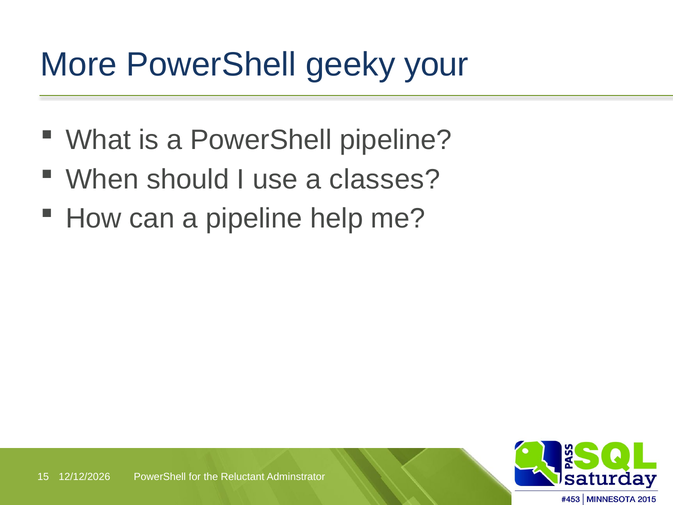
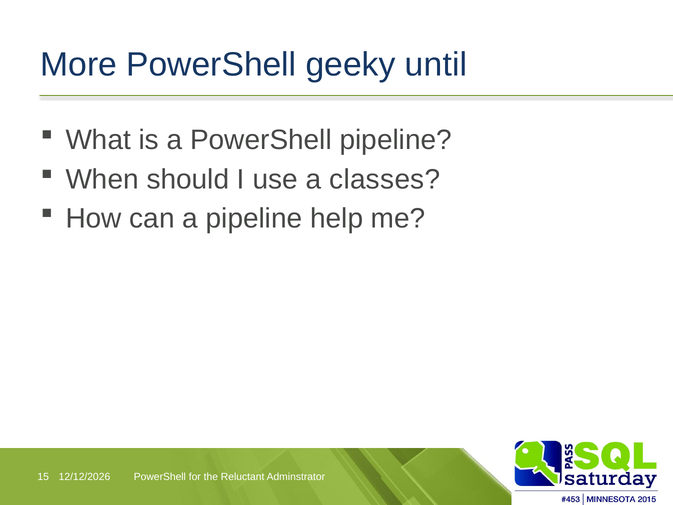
your: your -> until (436, 65)
